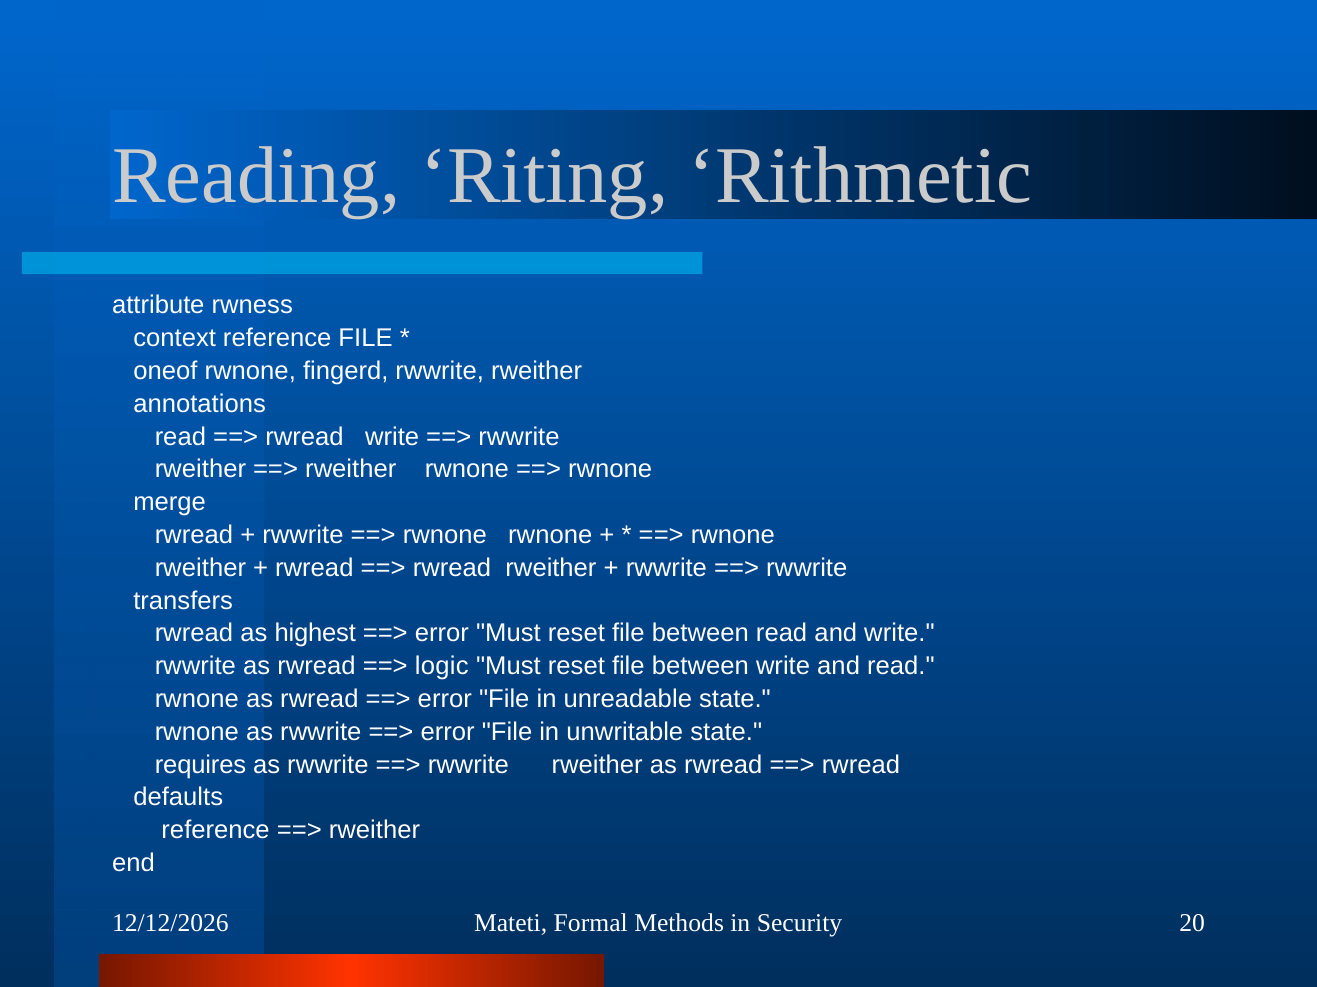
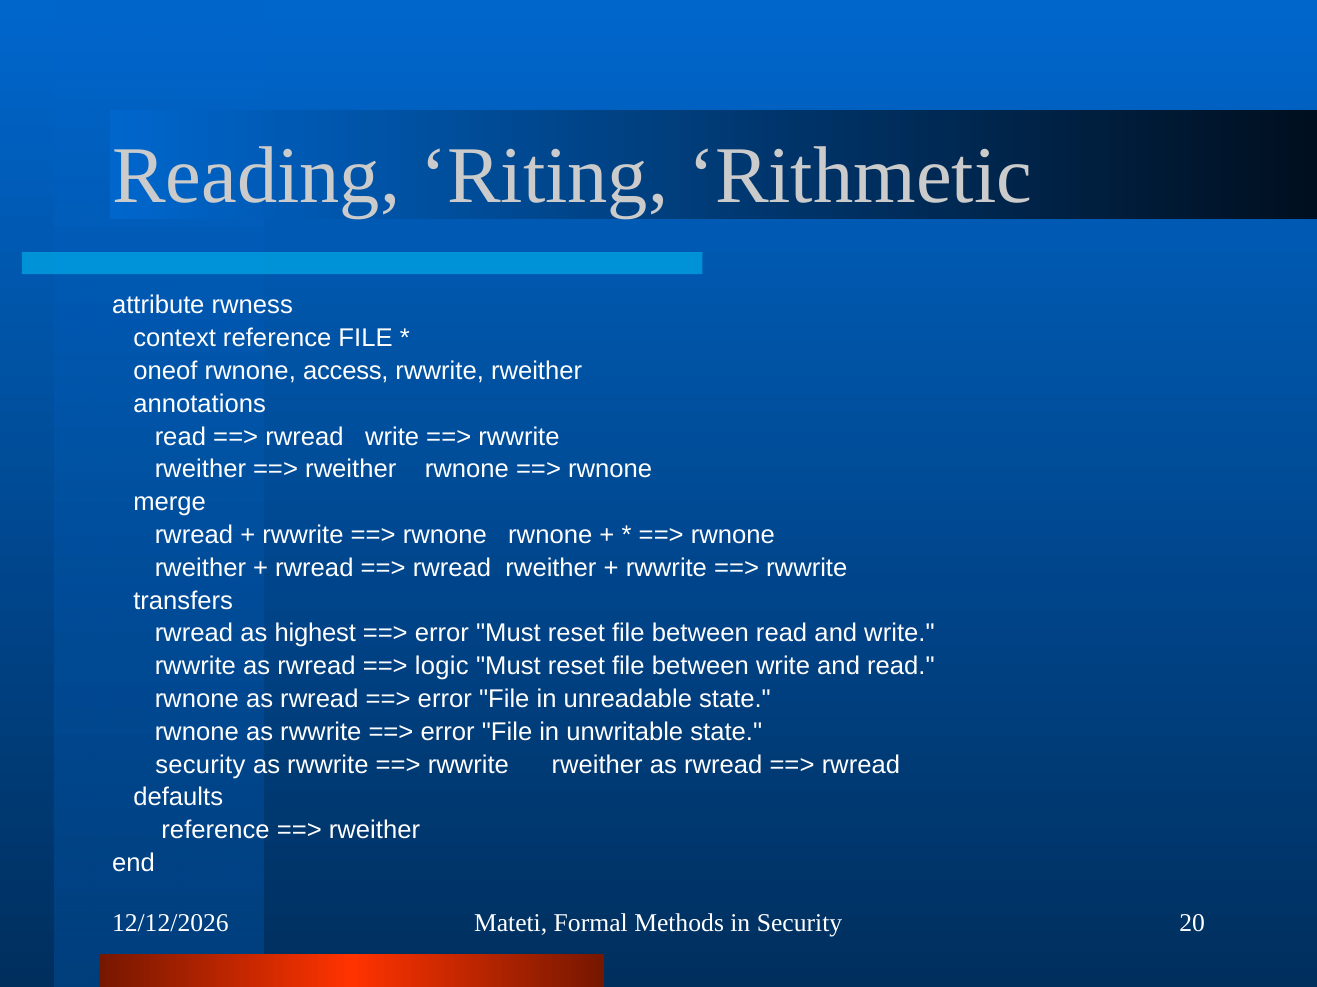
fingerd: fingerd -> access (346, 371)
requires: requires -> security (200, 765)
